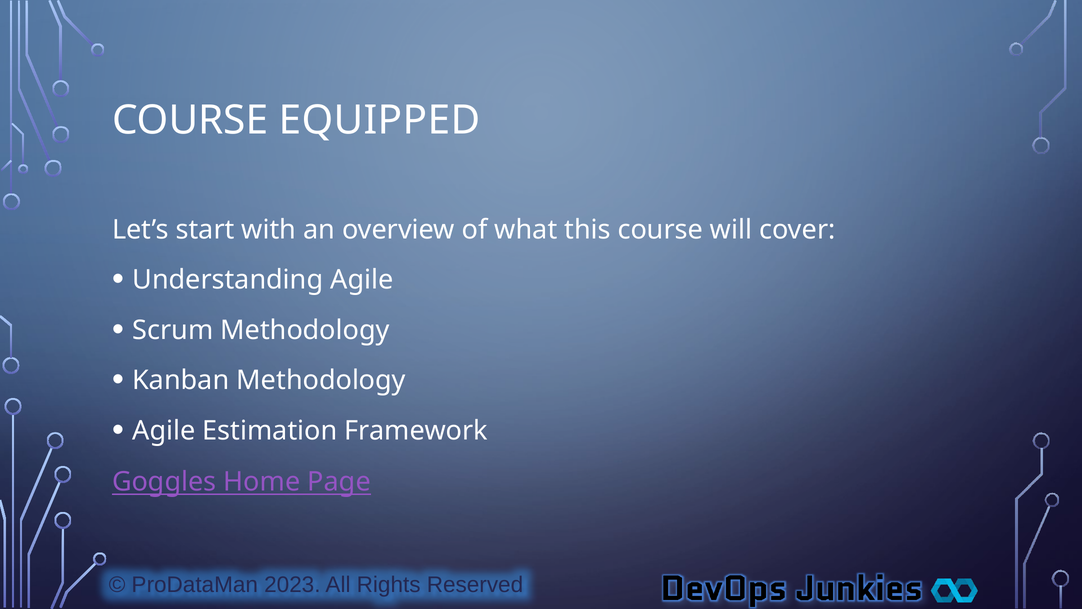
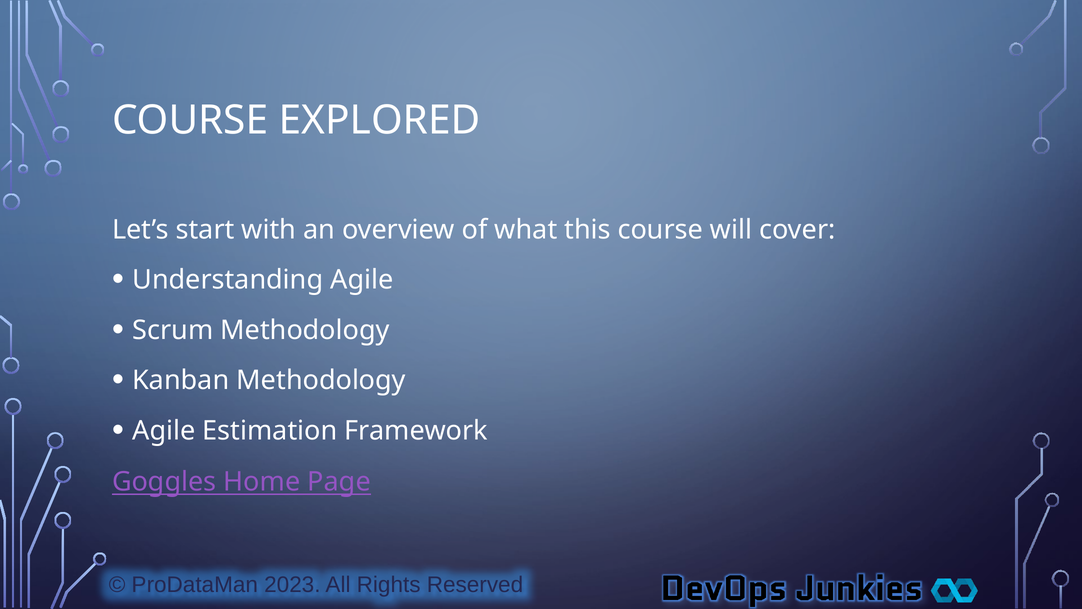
EQUIPPED: EQUIPPED -> EXPLORED (380, 120)
